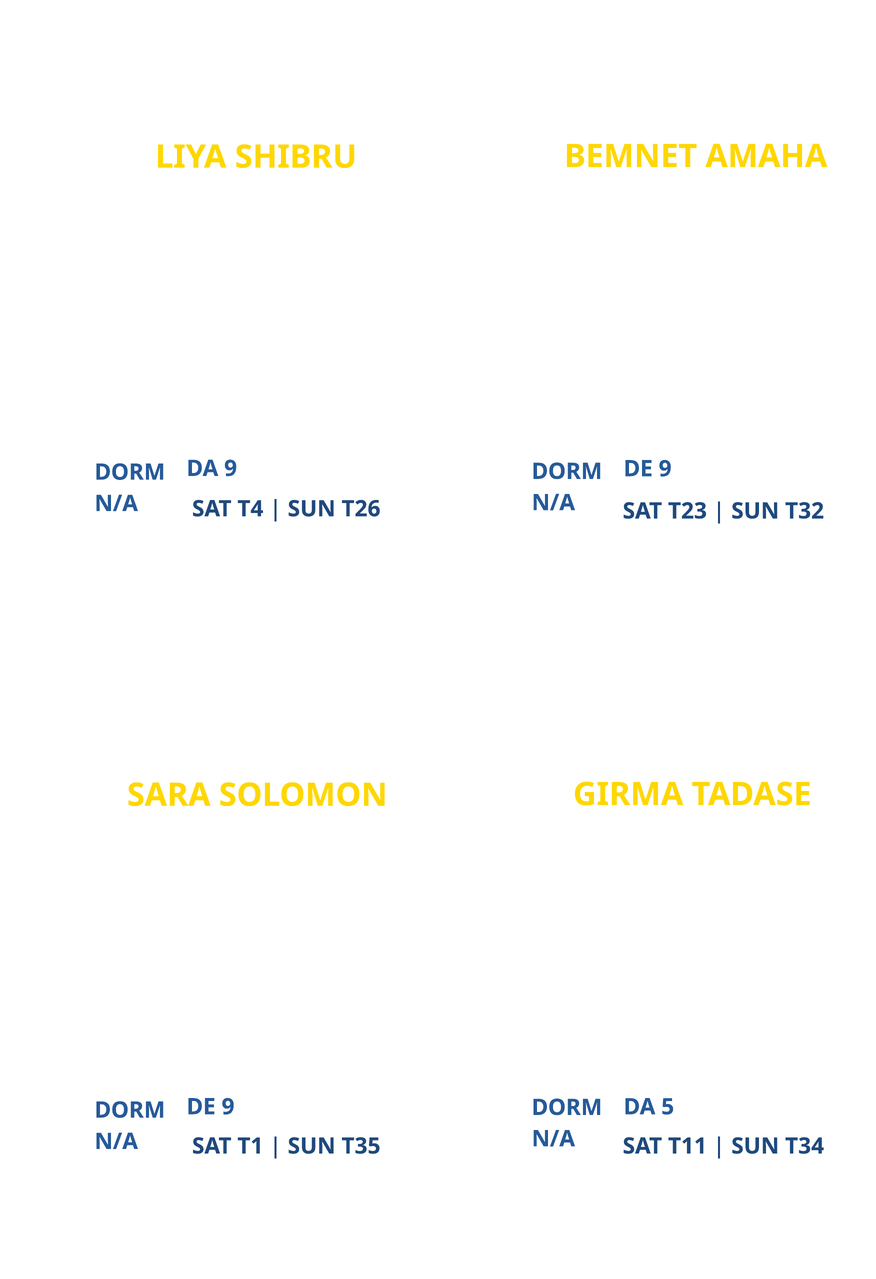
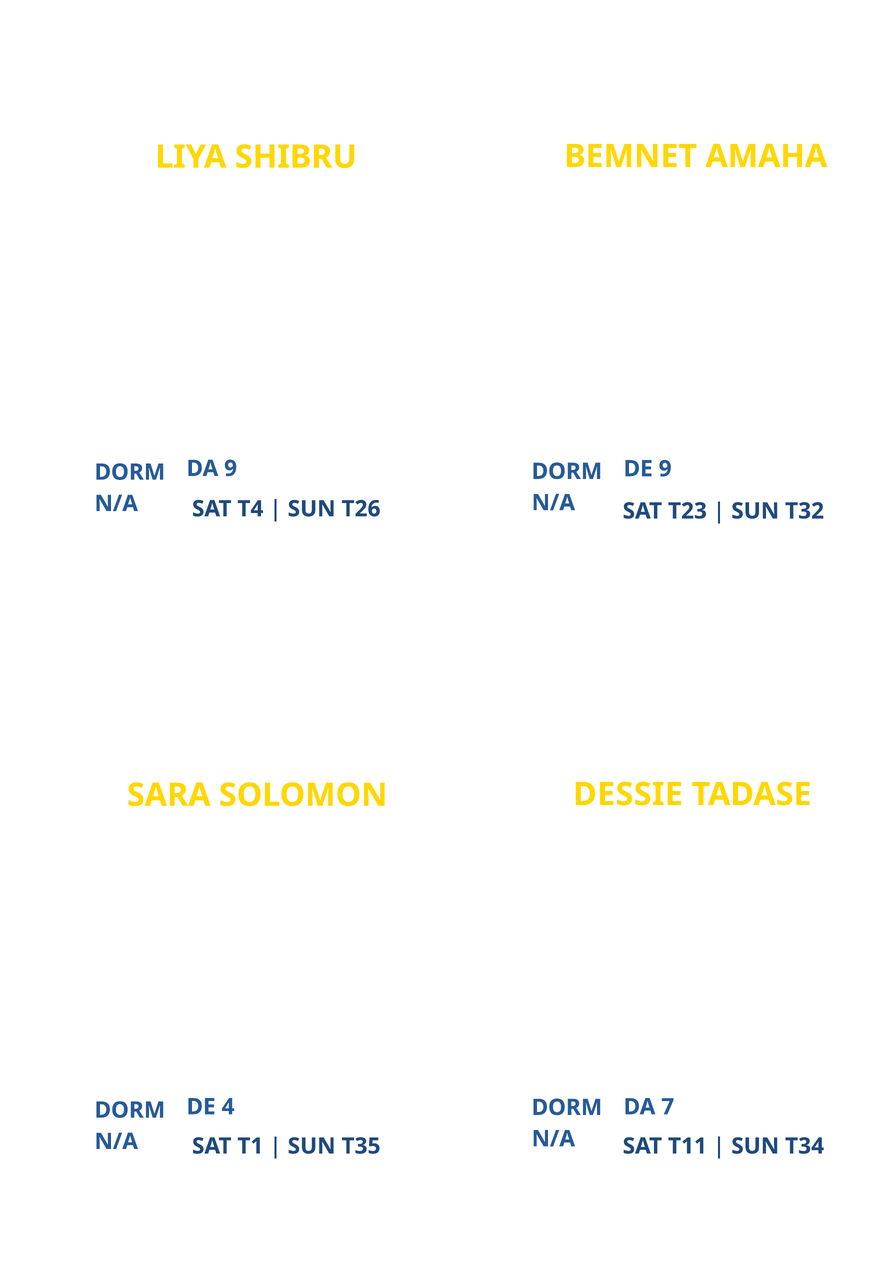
GIRMA: GIRMA -> DESSIE (628, 794)
9: 9 -> 4 (228, 1107)
5: 5 -> 7 (668, 1107)
